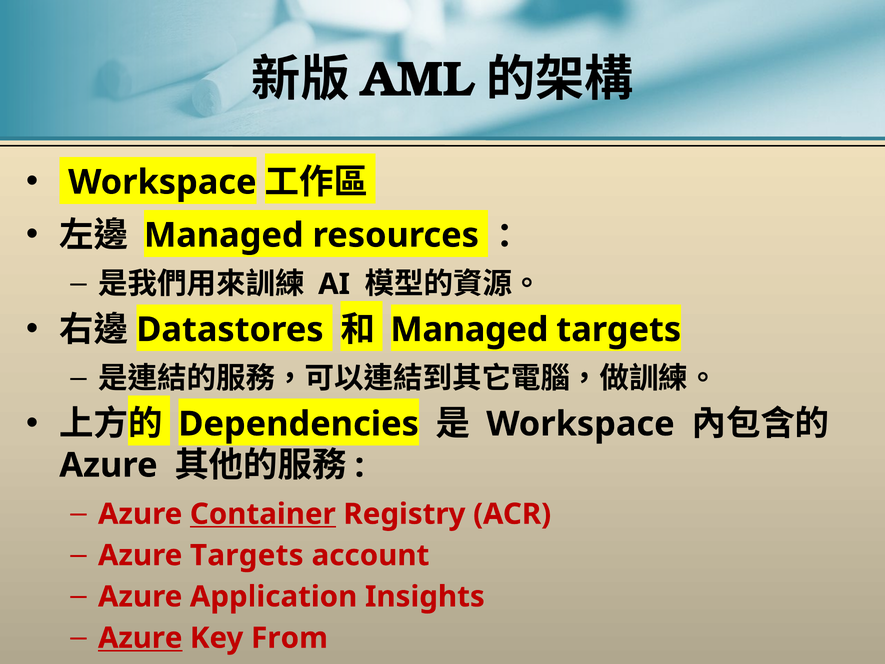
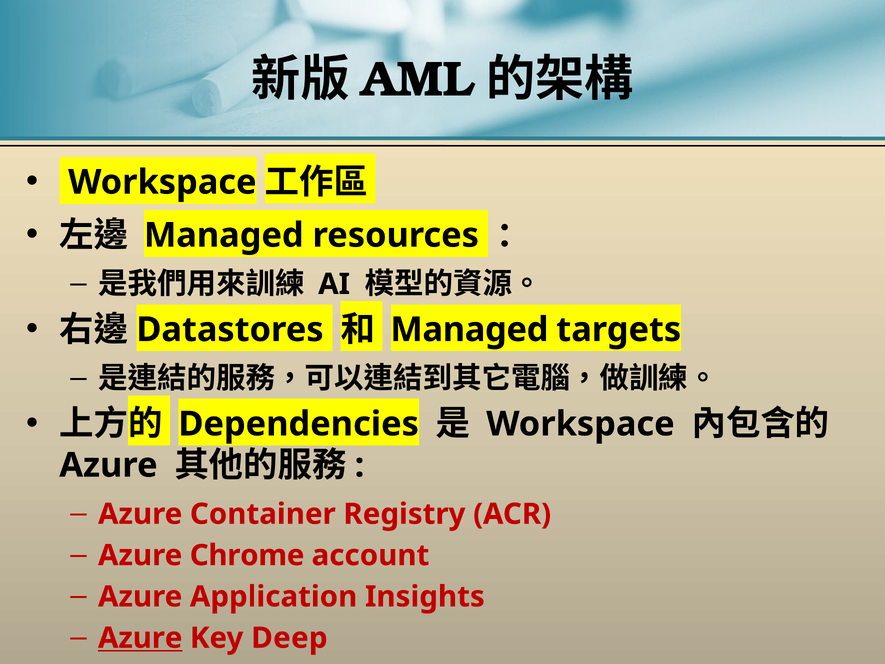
Container underline: present -> none (263, 514)
Azure Targets: Targets -> Chrome (247, 555)
From: From -> Deep (289, 638)
